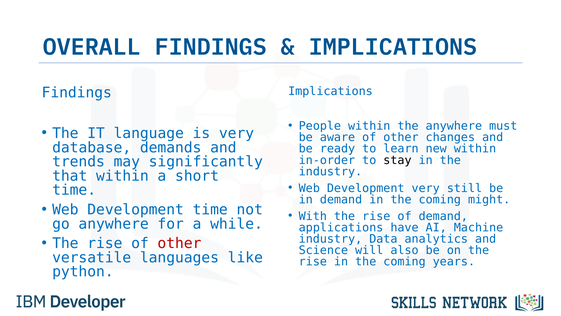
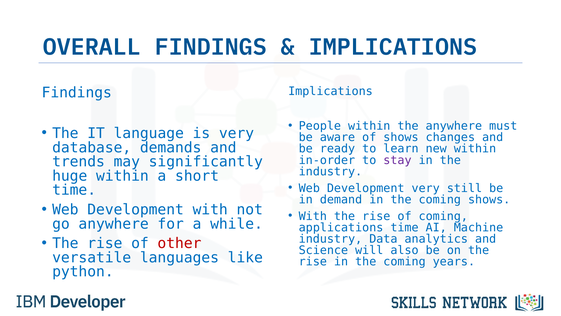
aware of other: other -> shows (401, 137)
stay colour: black -> purple (397, 160)
that: that -> huge (70, 176)
coming might: might -> shows (489, 199)
Development time: time -> with (210, 209)
of demand: demand -> coming (443, 216)
applications have: have -> time (404, 227)
